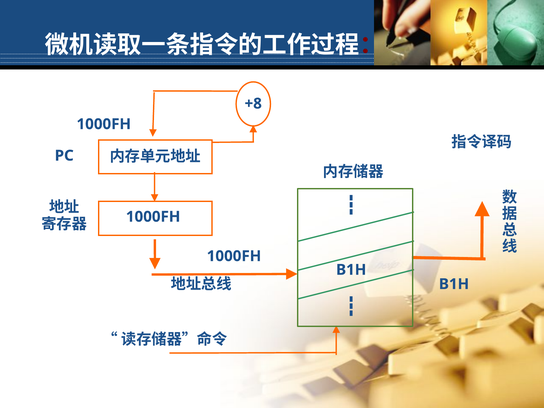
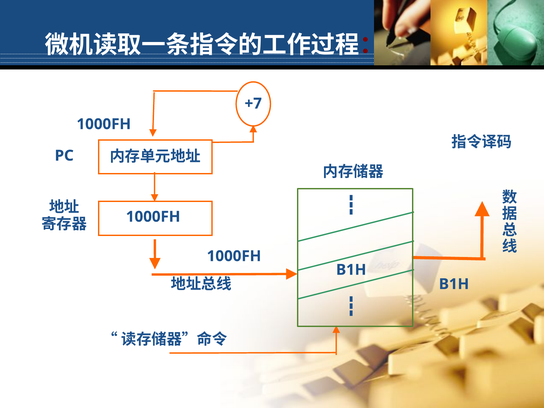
+8: +8 -> +7 (253, 104)
